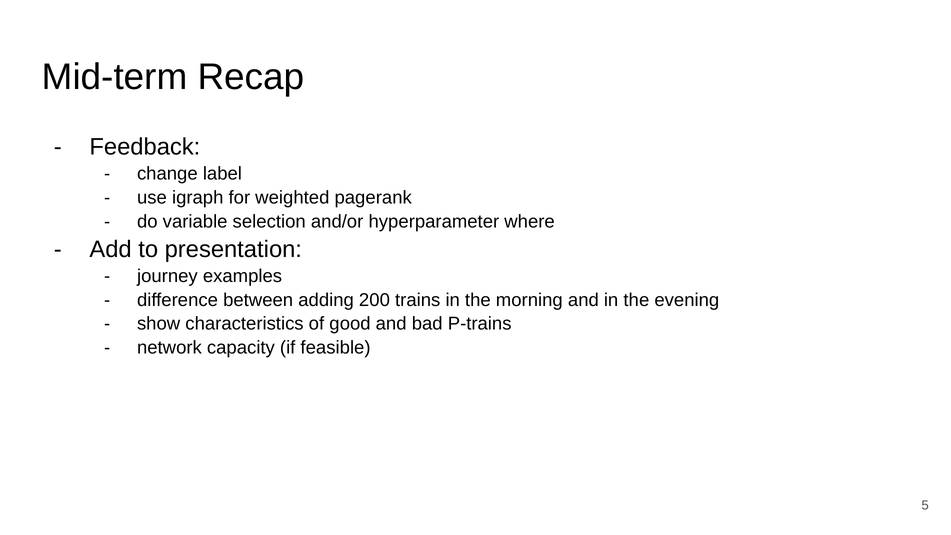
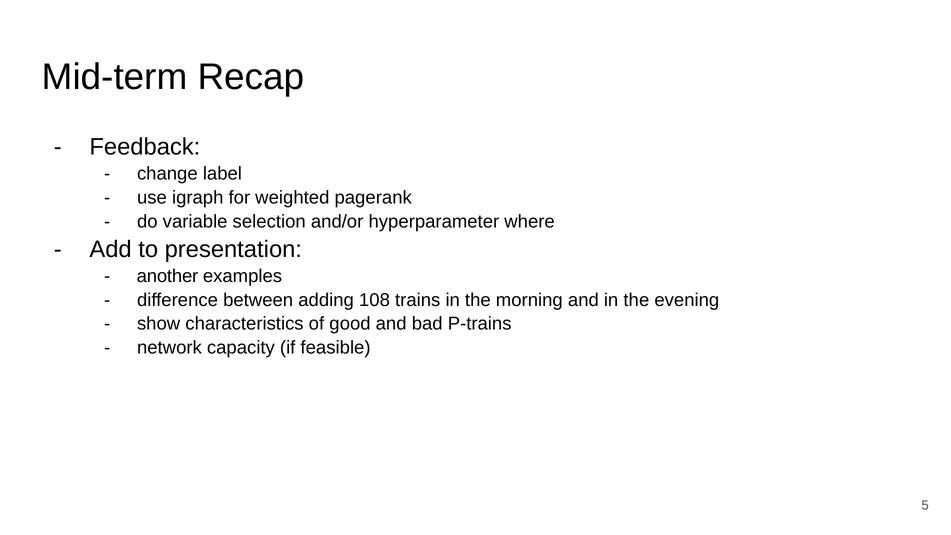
journey: journey -> another (167, 276)
200: 200 -> 108 (374, 300)
